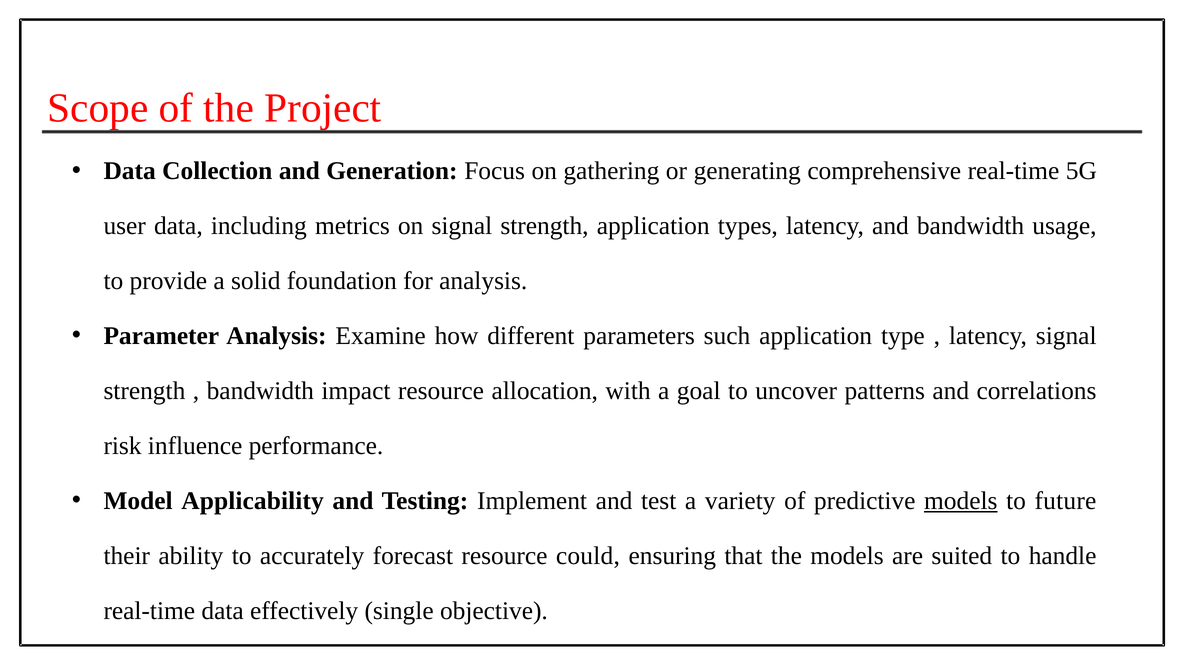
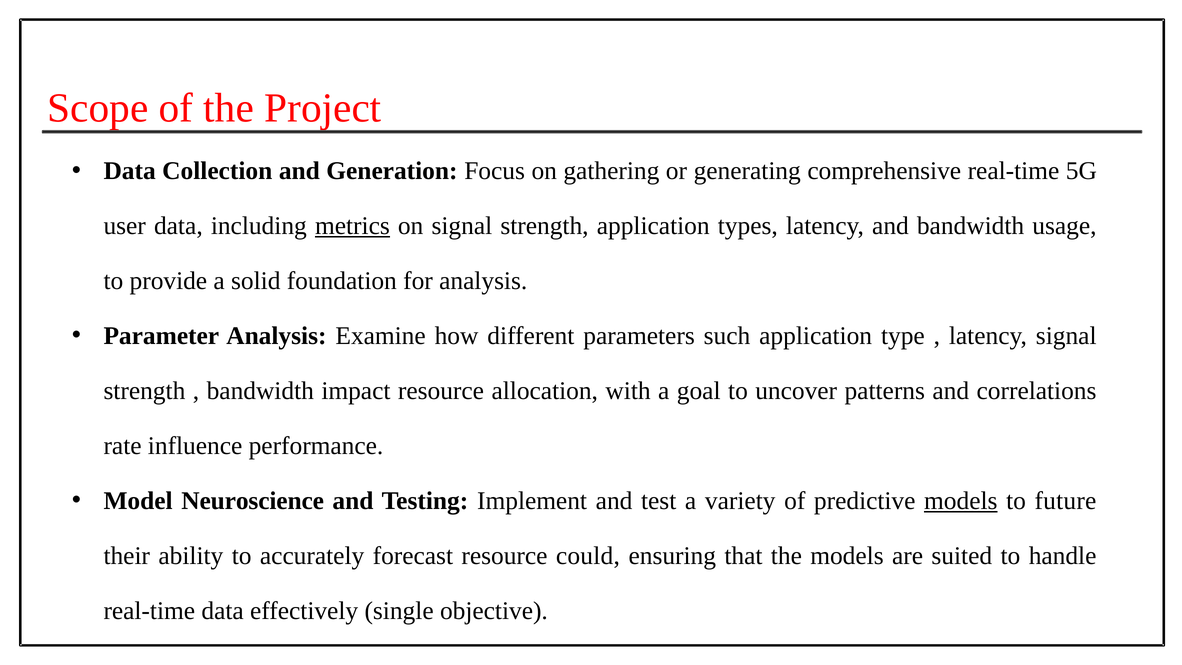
metrics underline: none -> present (352, 226)
risk: risk -> rate (123, 446)
Applicability: Applicability -> Neuroscience (253, 501)
